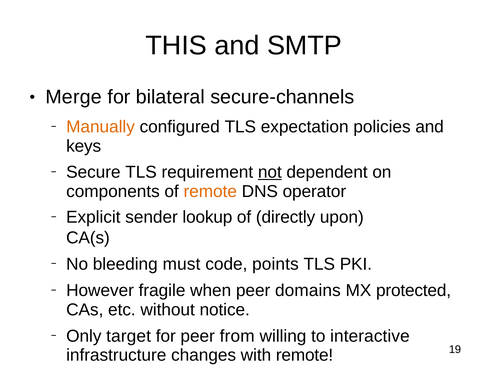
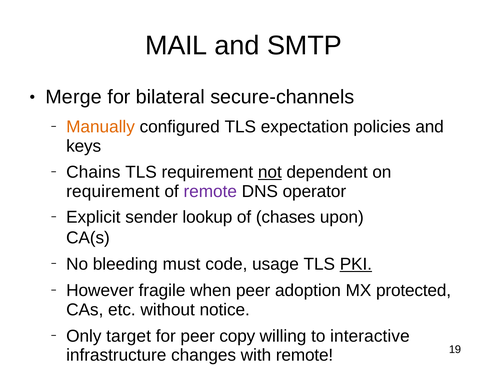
THIS: THIS -> MAIL (176, 46)
Secure: Secure -> Chains (93, 172)
components: components -> requirement (113, 191)
remote colour: orange -> purple (210, 191)
directly: directly -> chases (286, 217)
points: points -> usage (275, 264)
PKI underline: none -> present (356, 264)
domains: domains -> adoption (308, 290)
from: from -> copy (237, 336)
